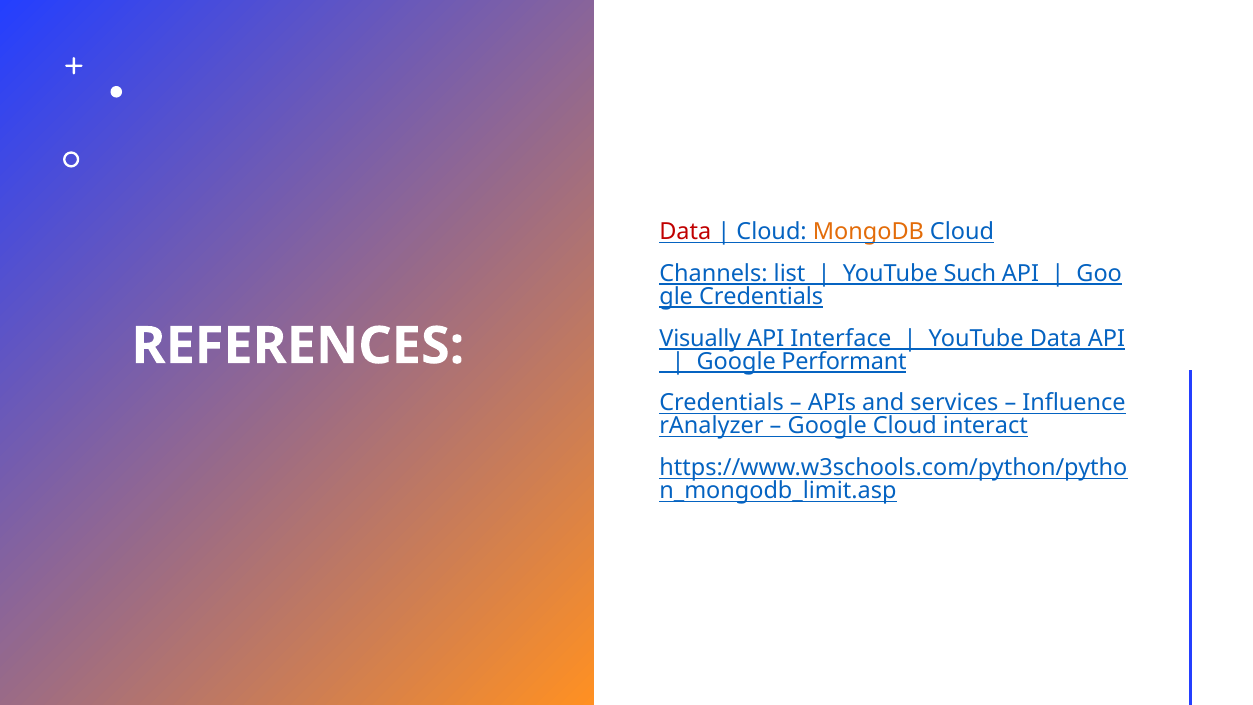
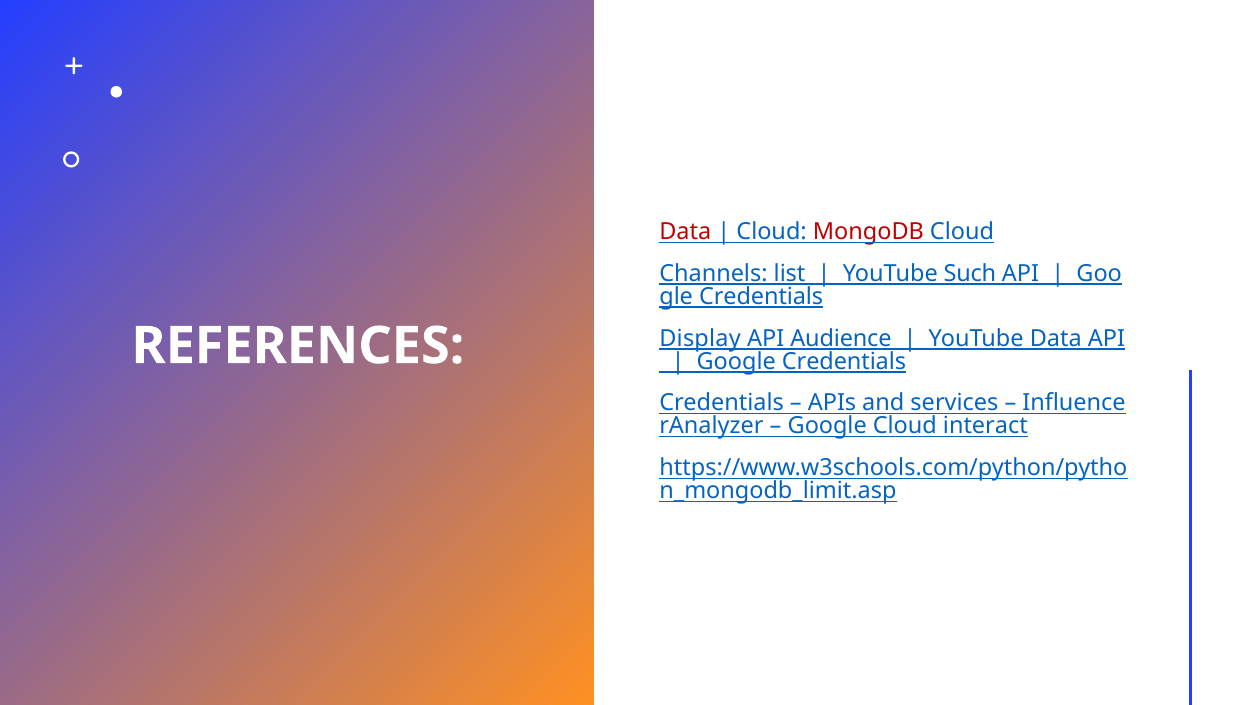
MongoDB colour: orange -> red (868, 232)
Visually: Visually -> Display (700, 338)
Interface: Interface -> Audience (841, 338)
Google Performant: Performant -> Credentials (844, 361)
